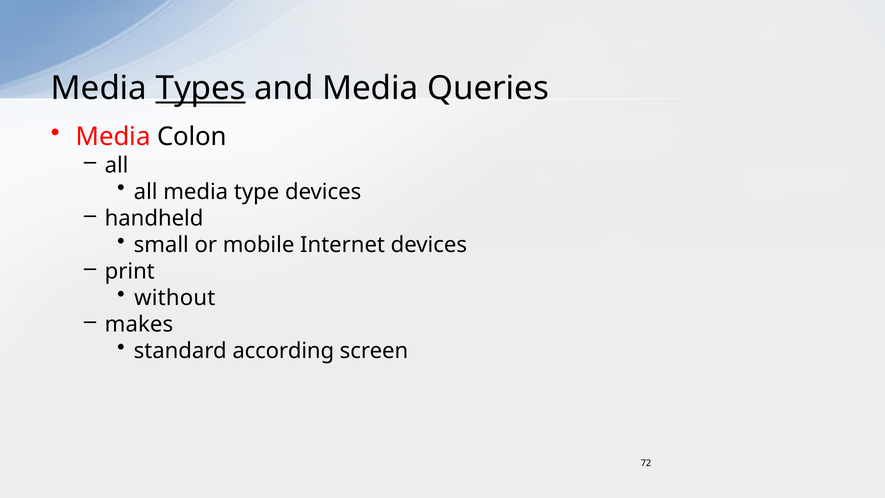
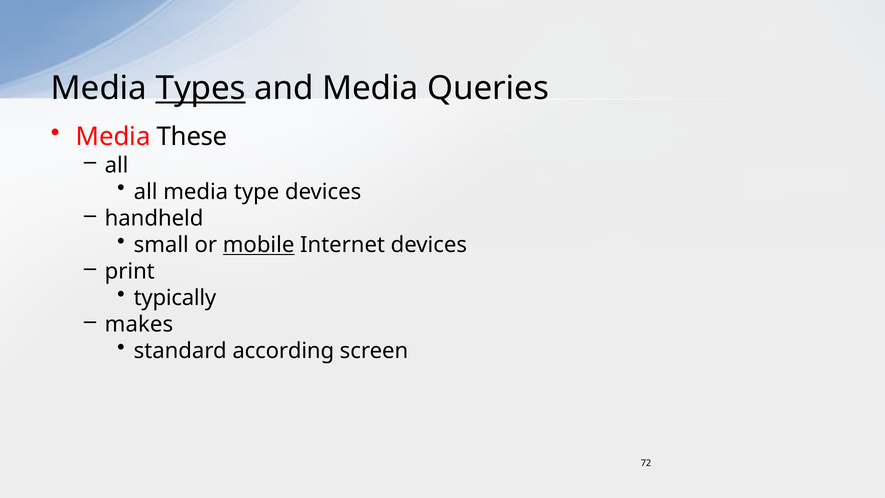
Colon: Colon -> These (192, 137)
mobile underline: none -> present (259, 245)
without: without -> typically (175, 298)
